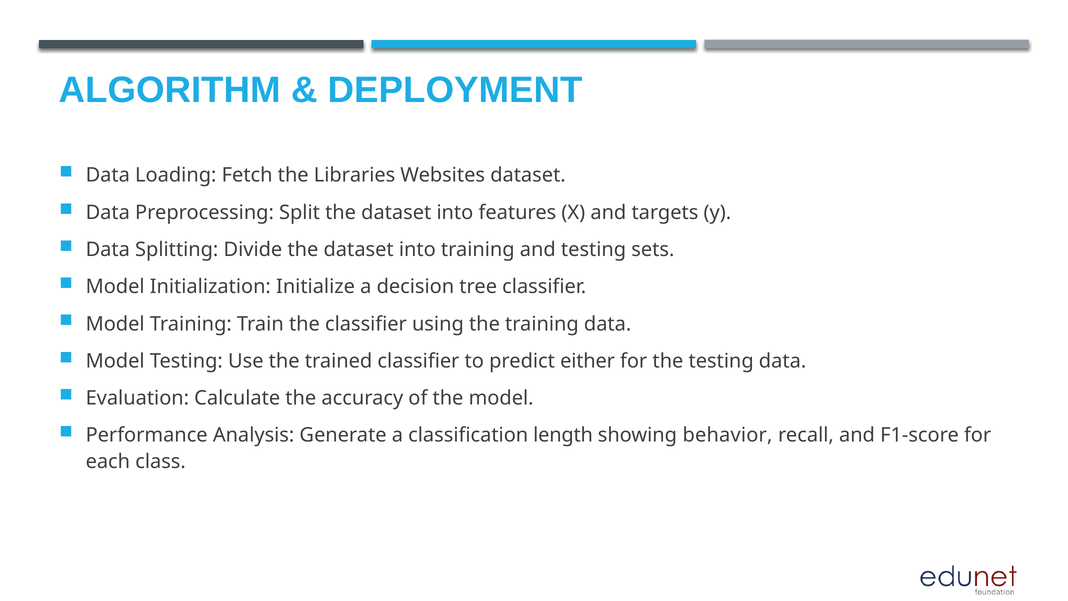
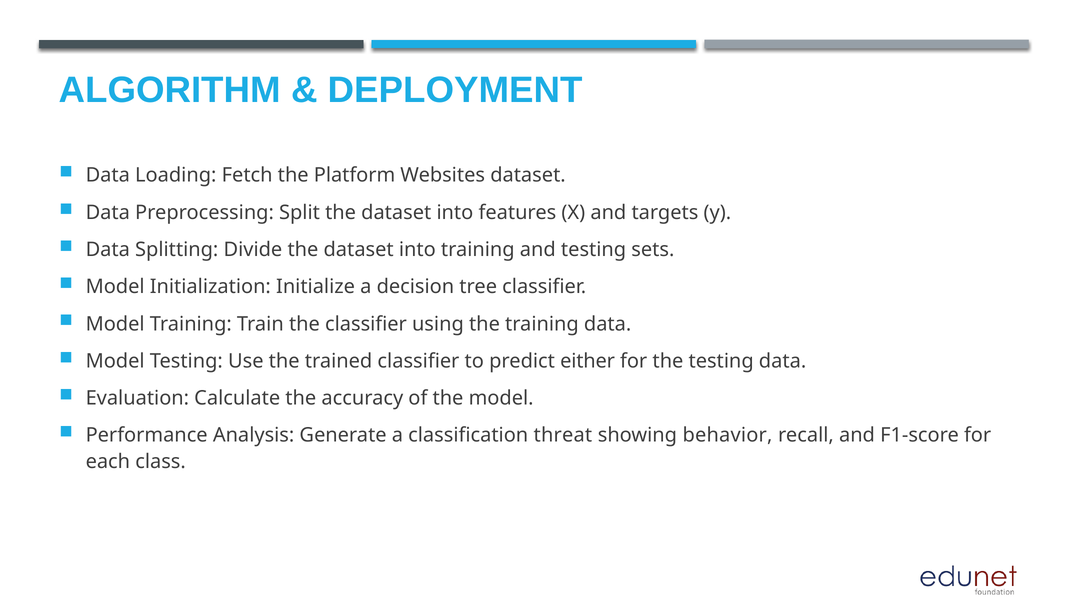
Libraries: Libraries -> Platform (355, 175)
length: length -> threat (563, 435)
